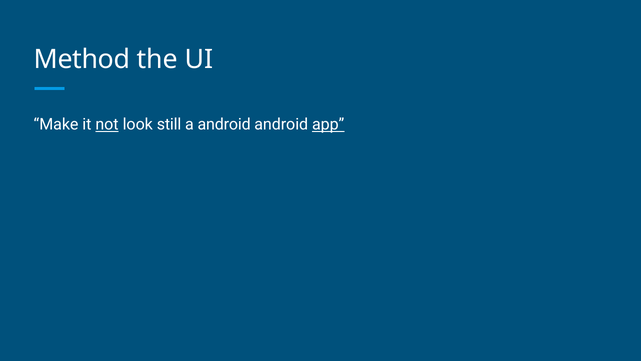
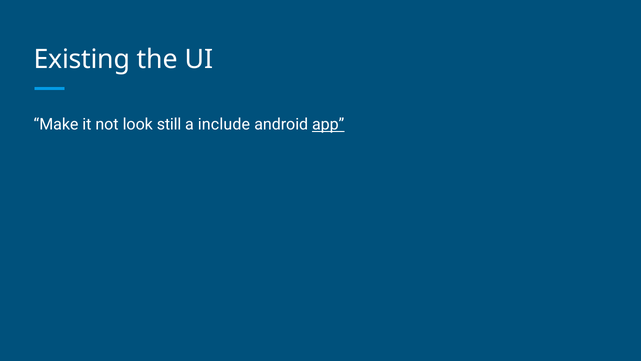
Method: Method -> Existing (82, 60)
not underline: present -> none (107, 124)
a android: android -> include (224, 124)
